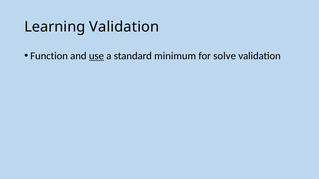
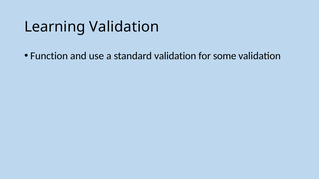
use underline: present -> none (96, 56)
standard minimum: minimum -> validation (175, 56)
solve: solve -> some (225, 56)
